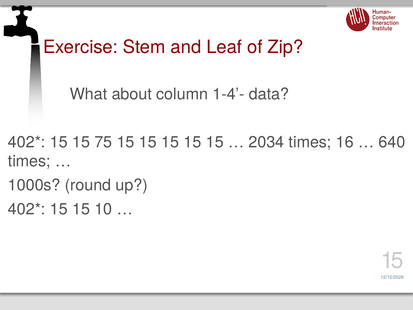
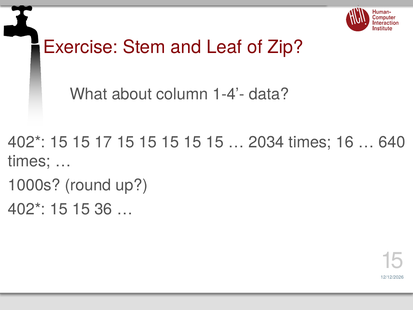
75: 75 -> 17 (103, 142)
10: 10 -> 36 (103, 209)
